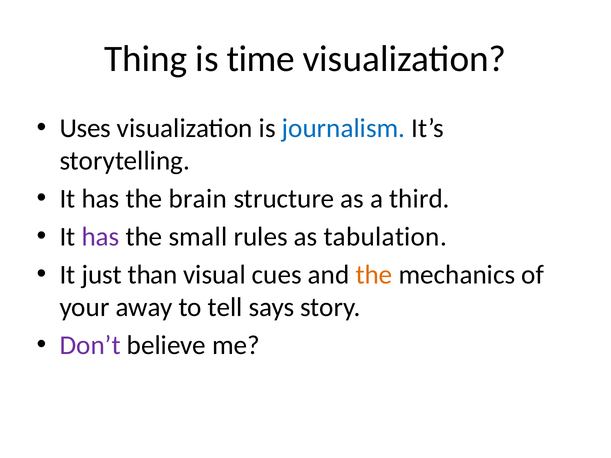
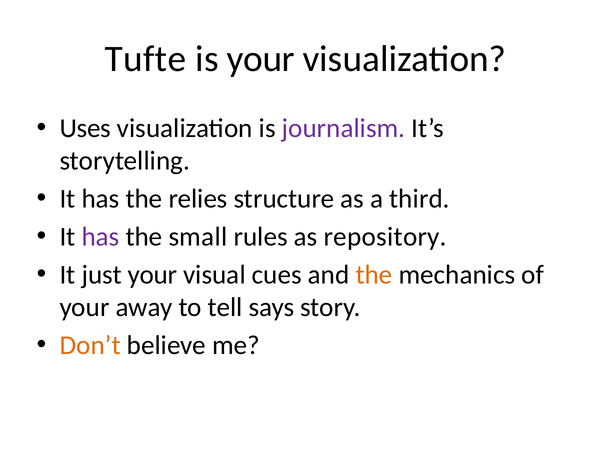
Thing: Thing -> Tufte (145, 59)
is time: time -> your (261, 59)
journalism colour: blue -> purple (343, 128)
brain: brain -> relies (198, 199)
tabulation: tabulation -> repository (385, 237)
just than: than -> your (153, 275)
Don’t colour: purple -> orange (90, 345)
